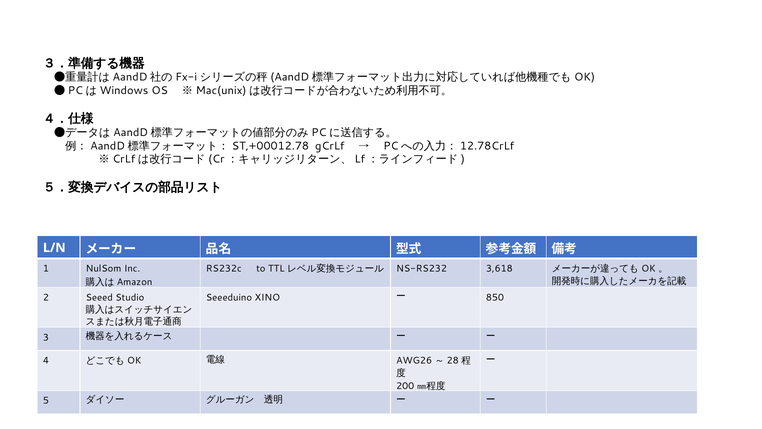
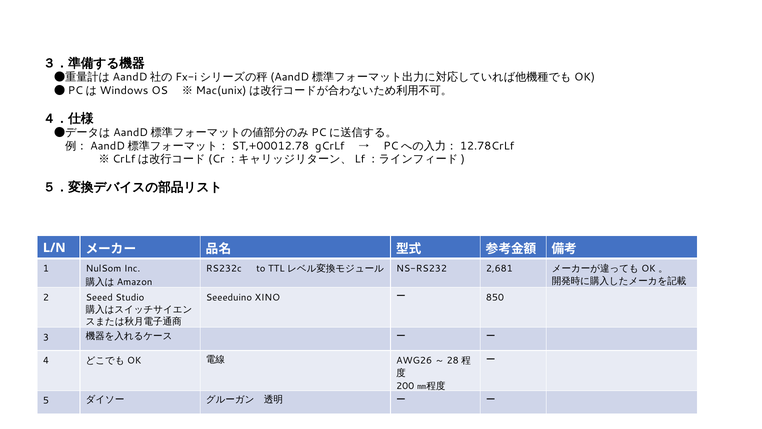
3,618: 3,618 -> 2,681 (499, 269)
